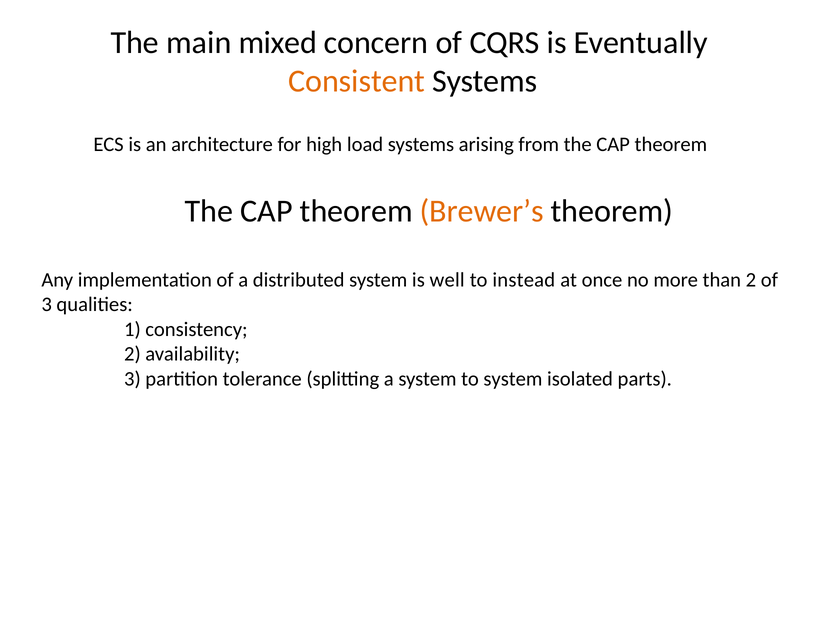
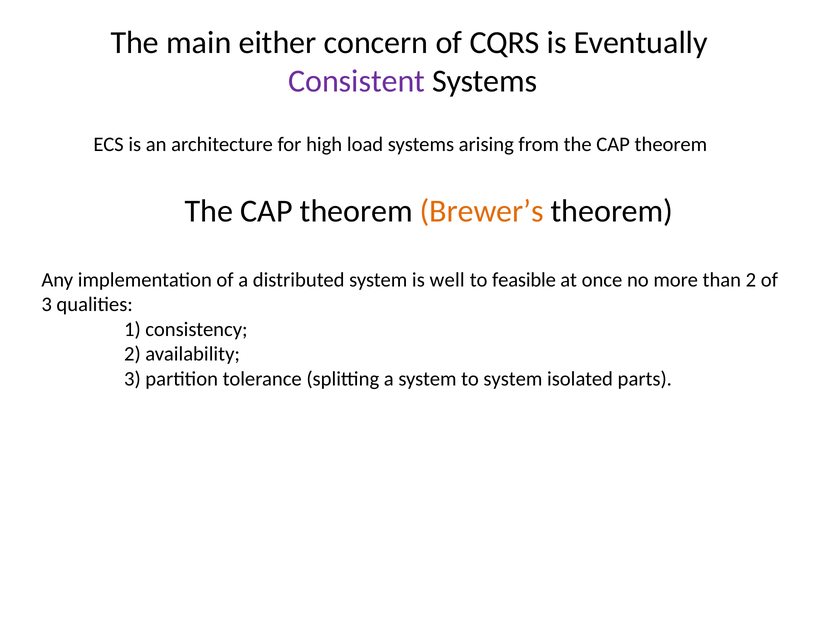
mixed: mixed -> either (278, 43)
Consistent colour: orange -> purple (357, 81)
instead: instead -> feasible (524, 280)
